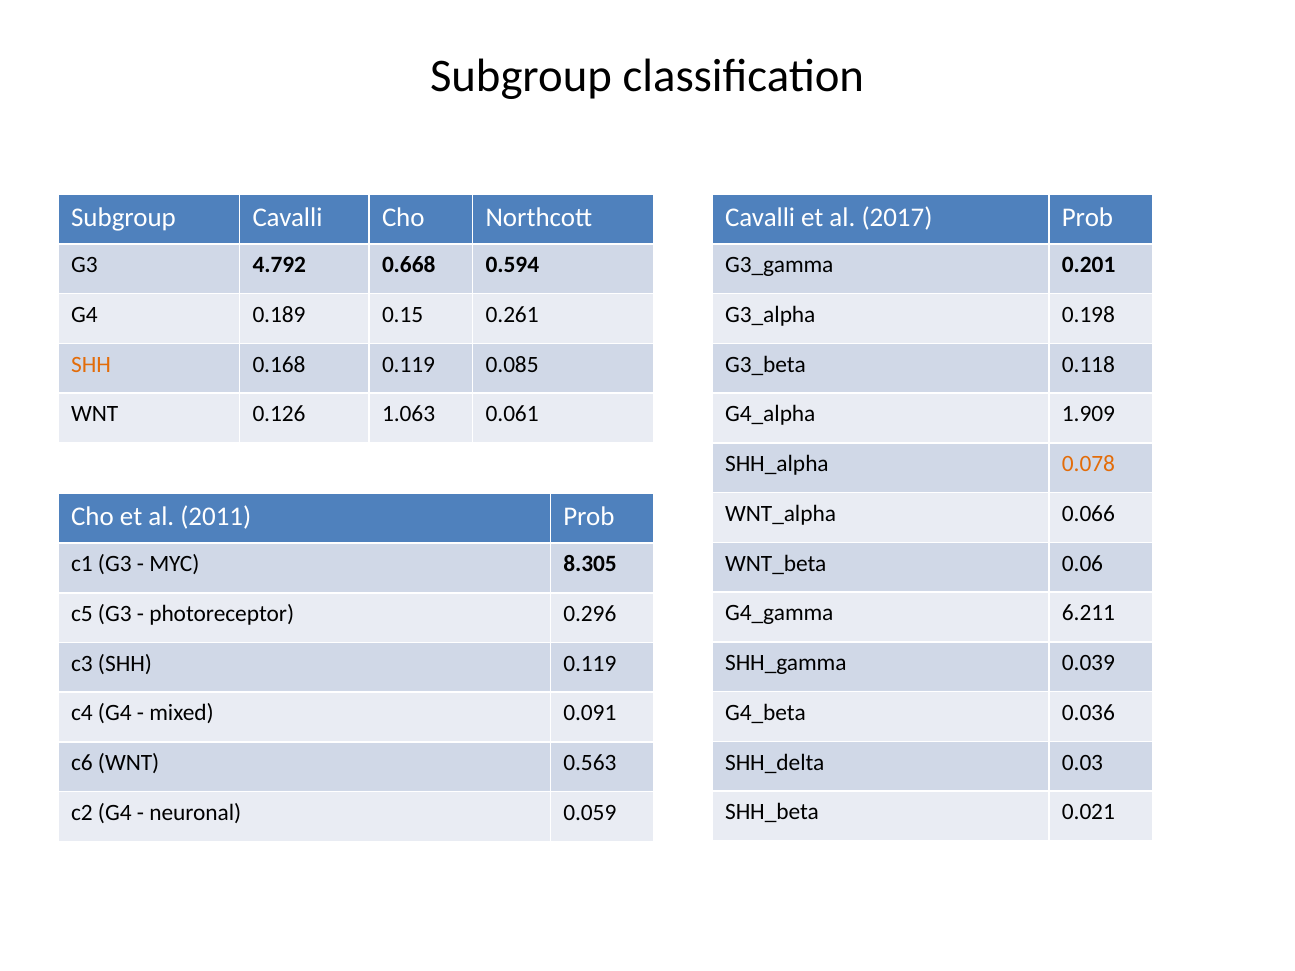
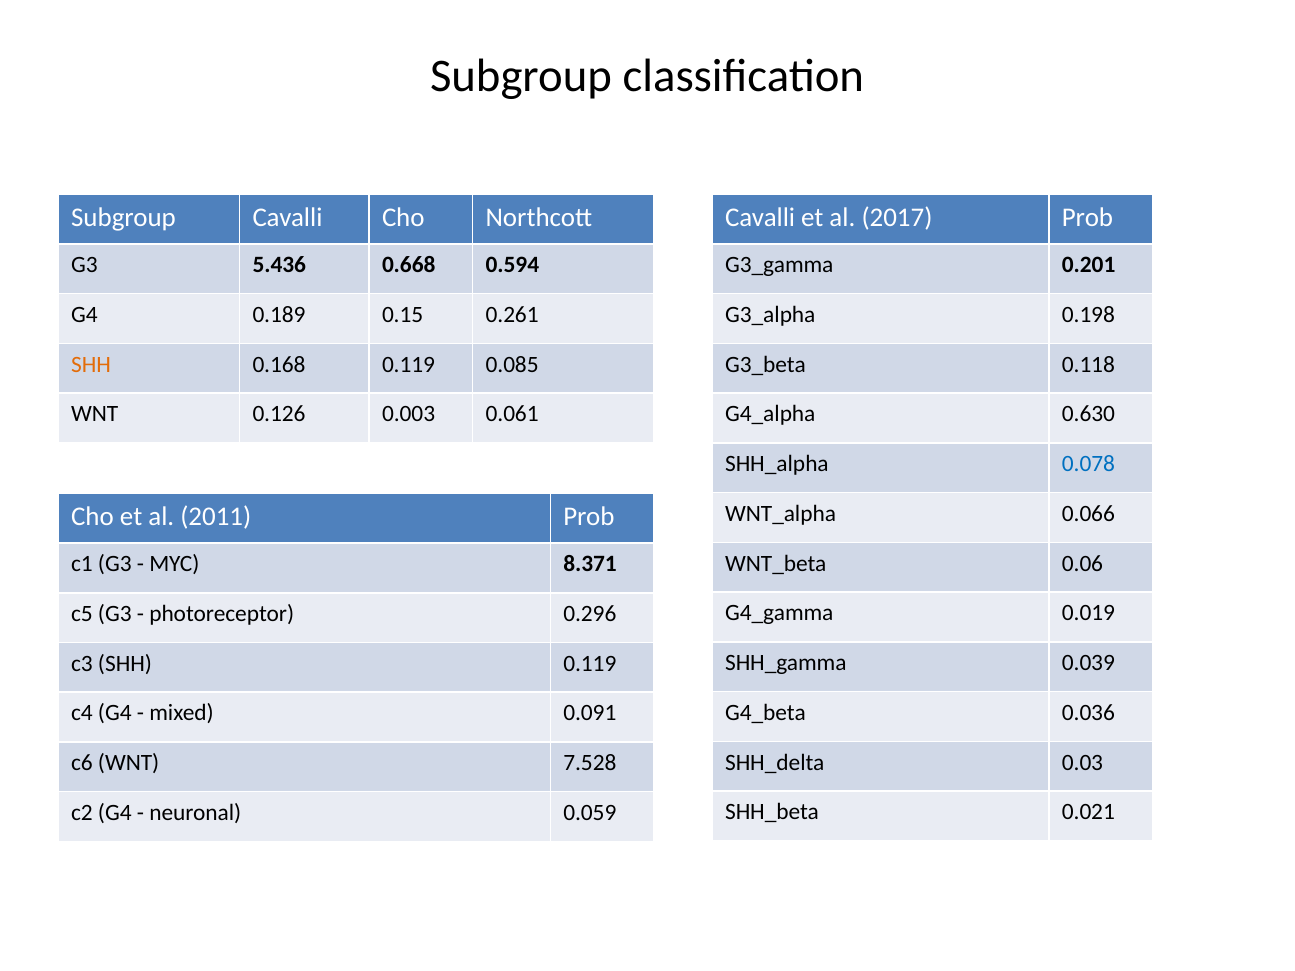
4.792: 4.792 -> 5.436 (279, 265)
1.063: 1.063 -> 0.003 (409, 414)
1.909: 1.909 -> 0.630 (1088, 414)
0.078 colour: orange -> blue (1088, 464)
8.305: 8.305 -> 8.371 (590, 564)
6.211: 6.211 -> 0.019 (1088, 613)
0.563: 0.563 -> 7.528 (590, 763)
